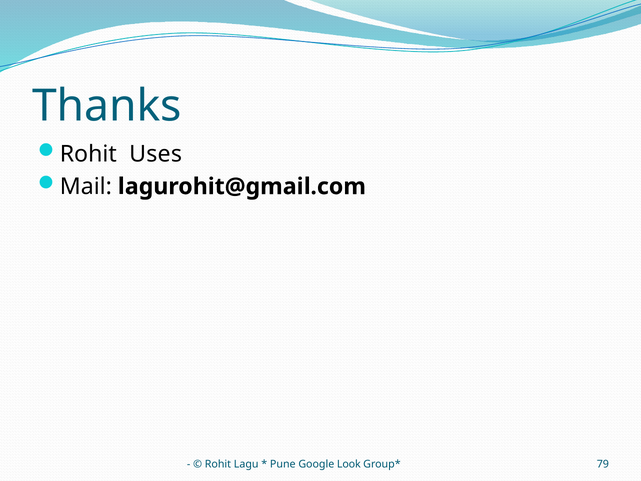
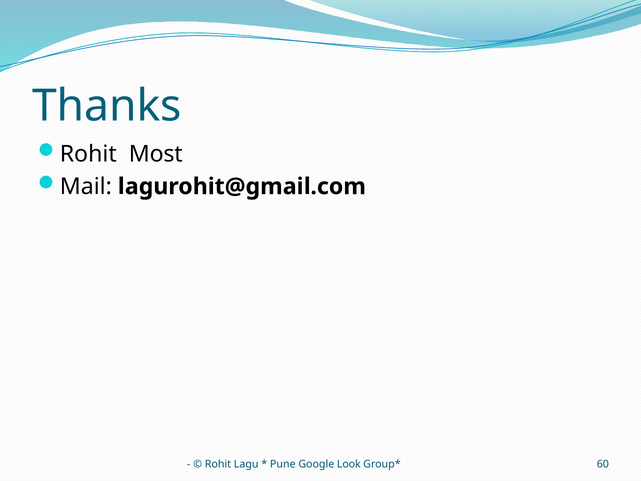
Uses: Uses -> Most (156, 154)
79: 79 -> 60 (603, 464)
